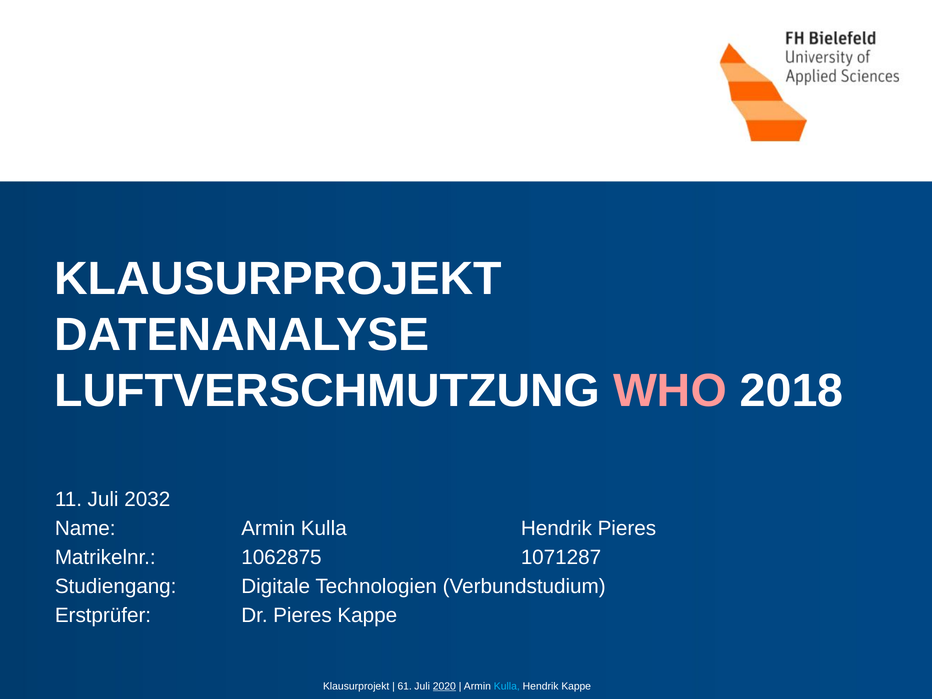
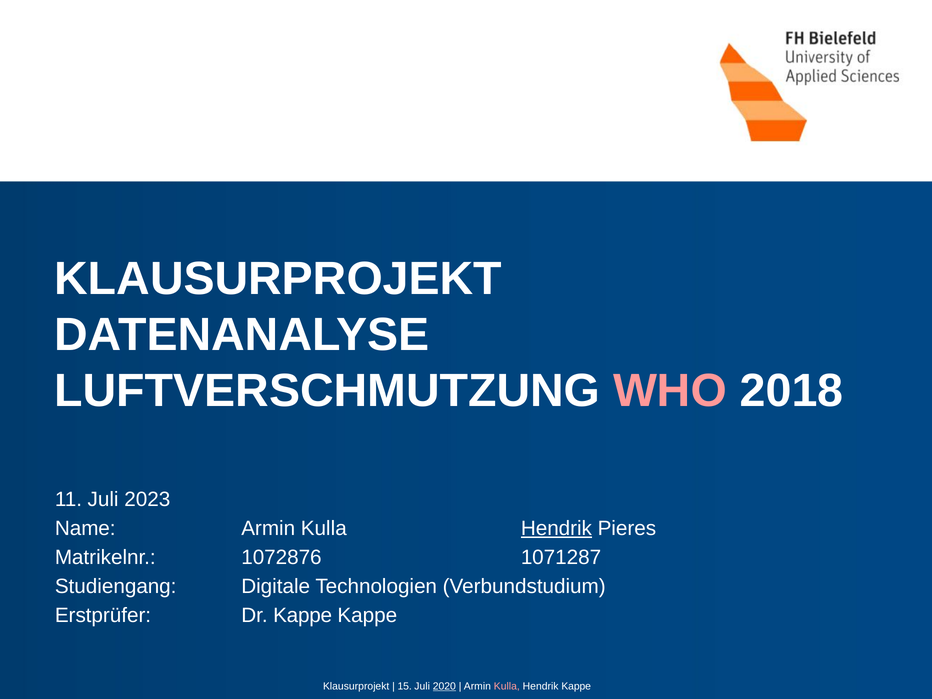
2032: 2032 -> 2023 (147, 499)
Hendrik underline: none -> present (556, 528)
1062875: 1062875 -> 1072876 (281, 557)
Dr Pieres: Pieres -> Kappe (303, 615)
61: 61 -> 15 (405, 686)
Kulla colour: light blue -> pink (507, 686)
